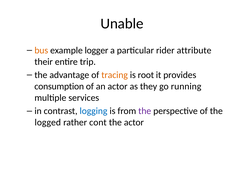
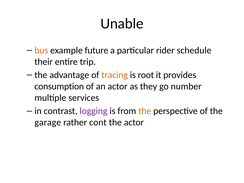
logger: logger -> future (97, 50)
attribute: attribute -> schedule (194, 50)
running: running -> number (186, 86)
logging colour: blue -> purple (94, 111)
the colour: purple -> orange (145, 111)
logged: logged -> garage (48, 122)
